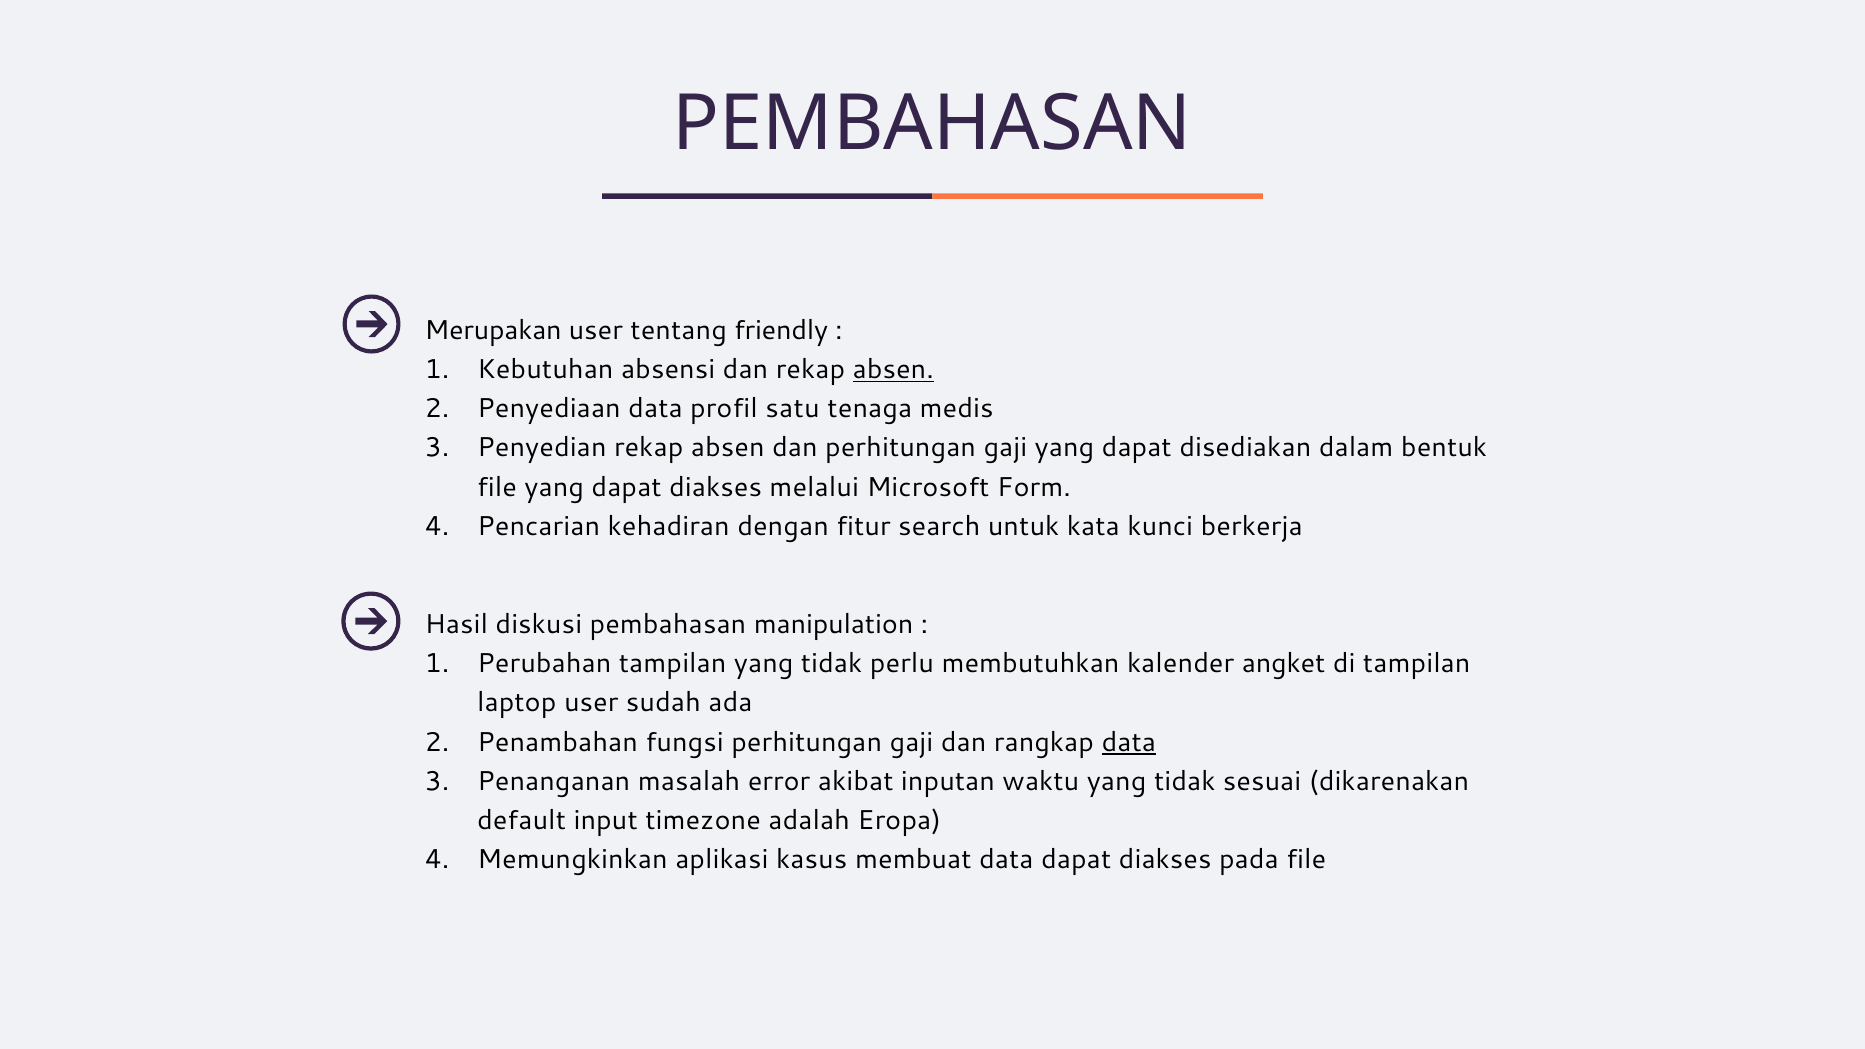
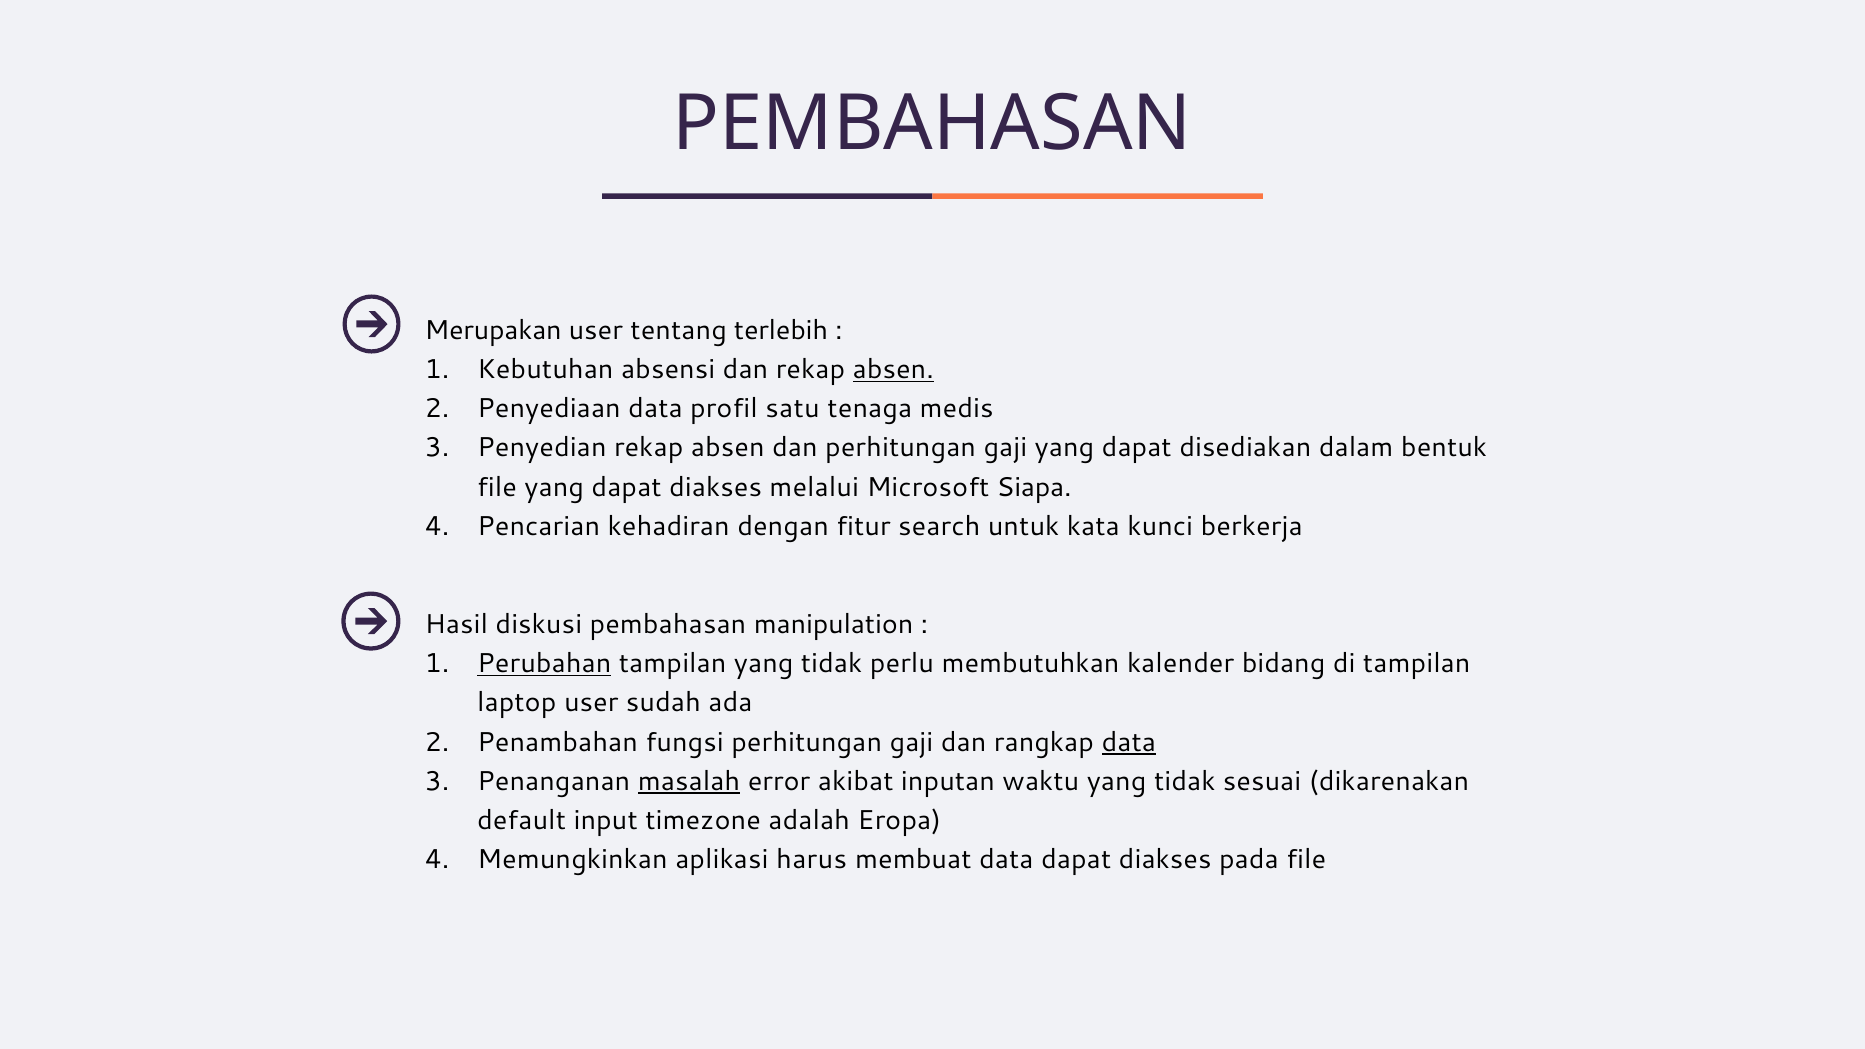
friendly: friendly -> terlebih (781, 331)
Form: Form -> Siapa (1034, 487)
Perubahan underline: none -> present (544, 664)
angket: angket -> bidang (1284, 664)
masalah underline: none -> present (689, 781)
kasus: kasus -> harus (812, 860)
